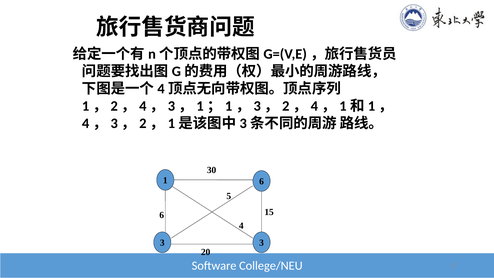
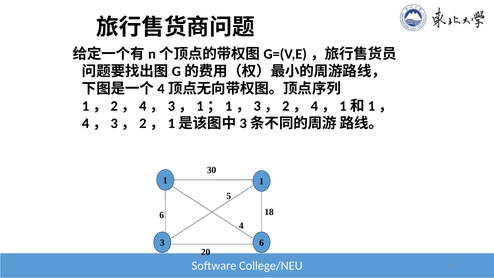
1 6: 6 -> 1 (262, 182)
15: 15 -> 18 (269, 212)
3 3: 3 -> 6 (262, 243)
